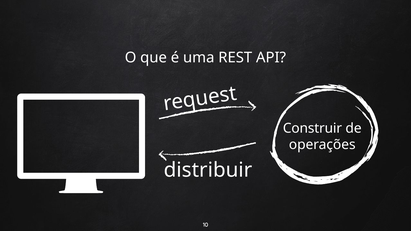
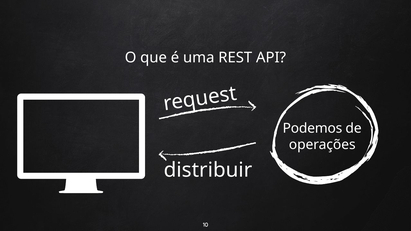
Construir: Construir -> Podemos (312, 128)
